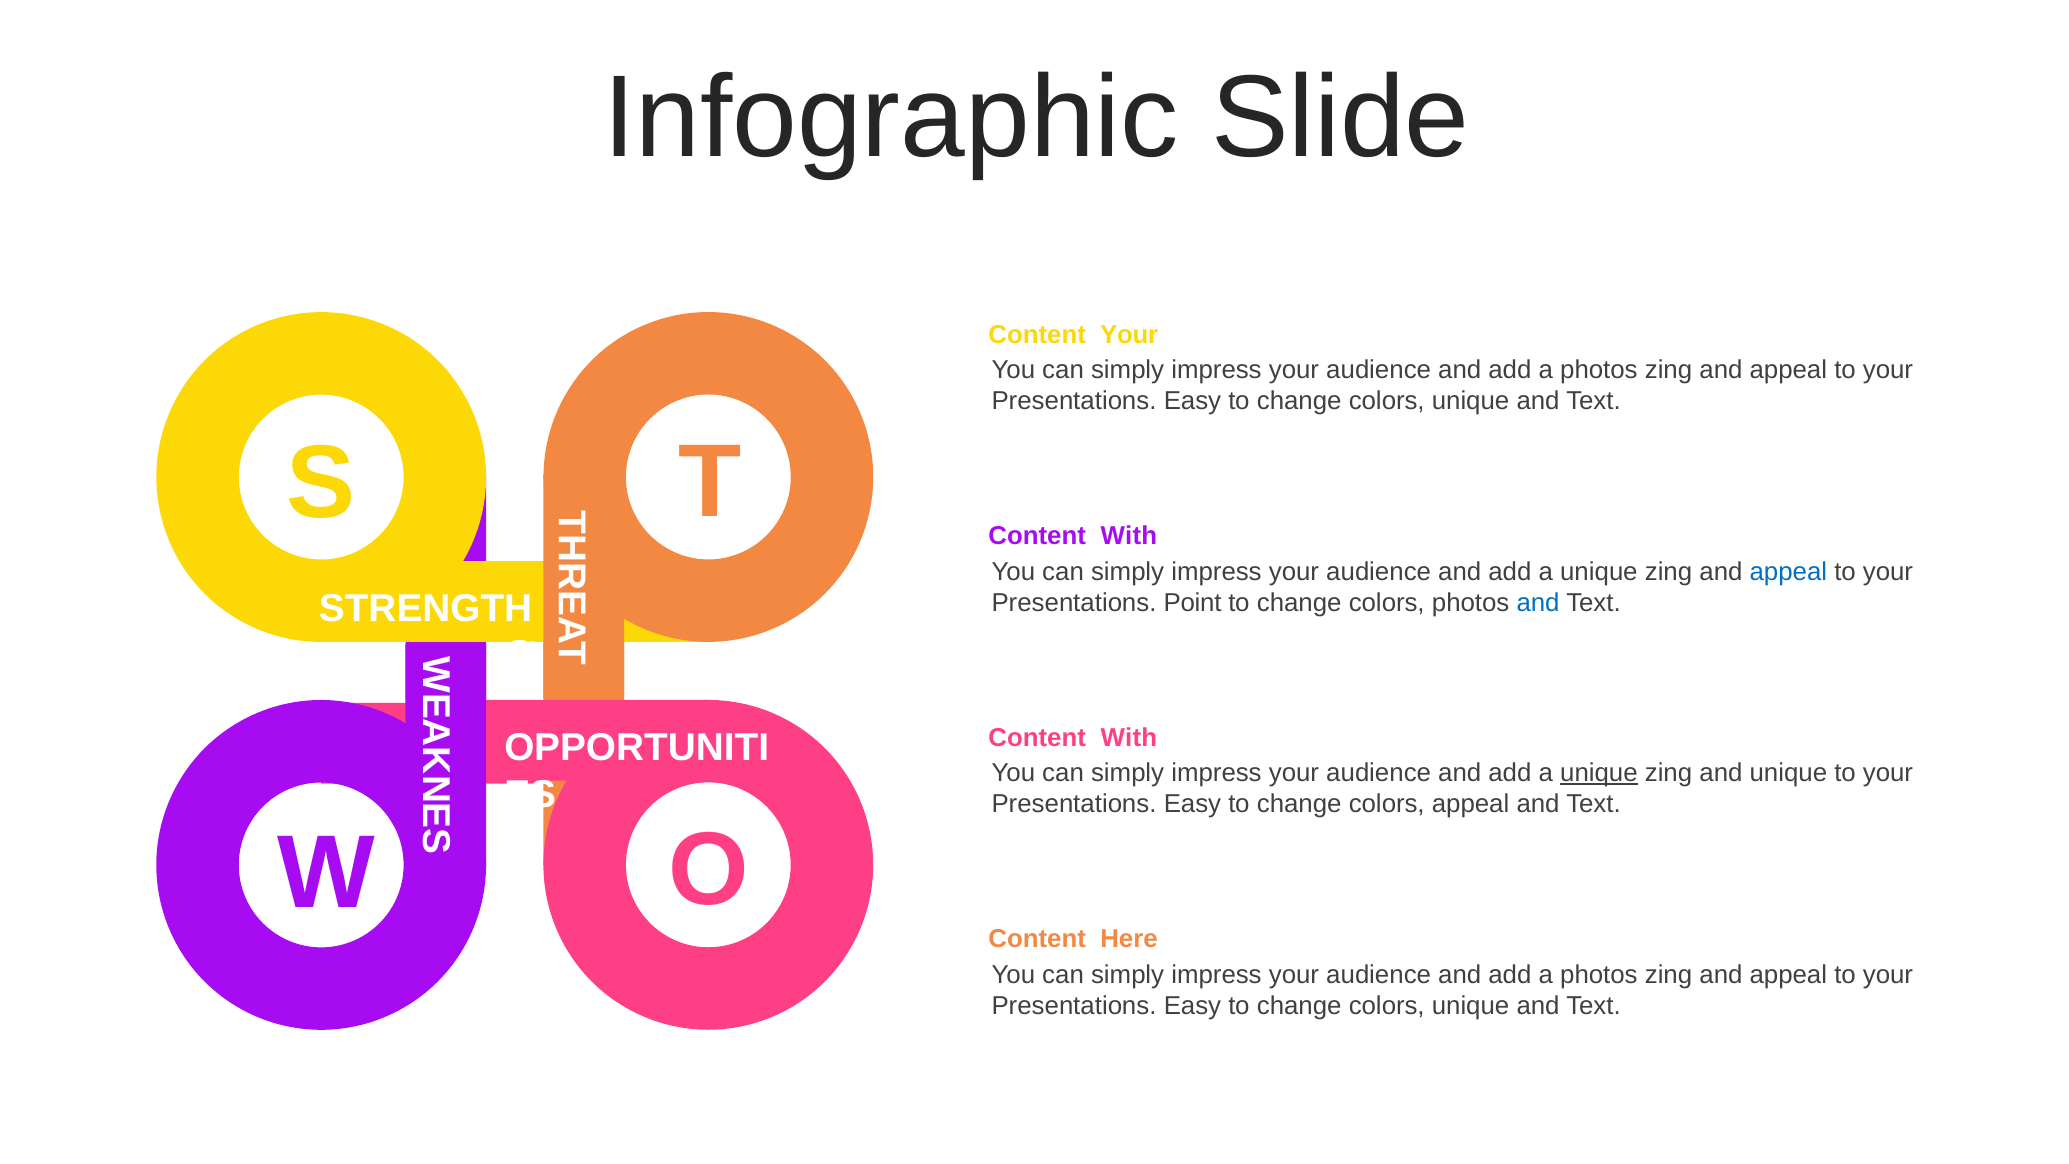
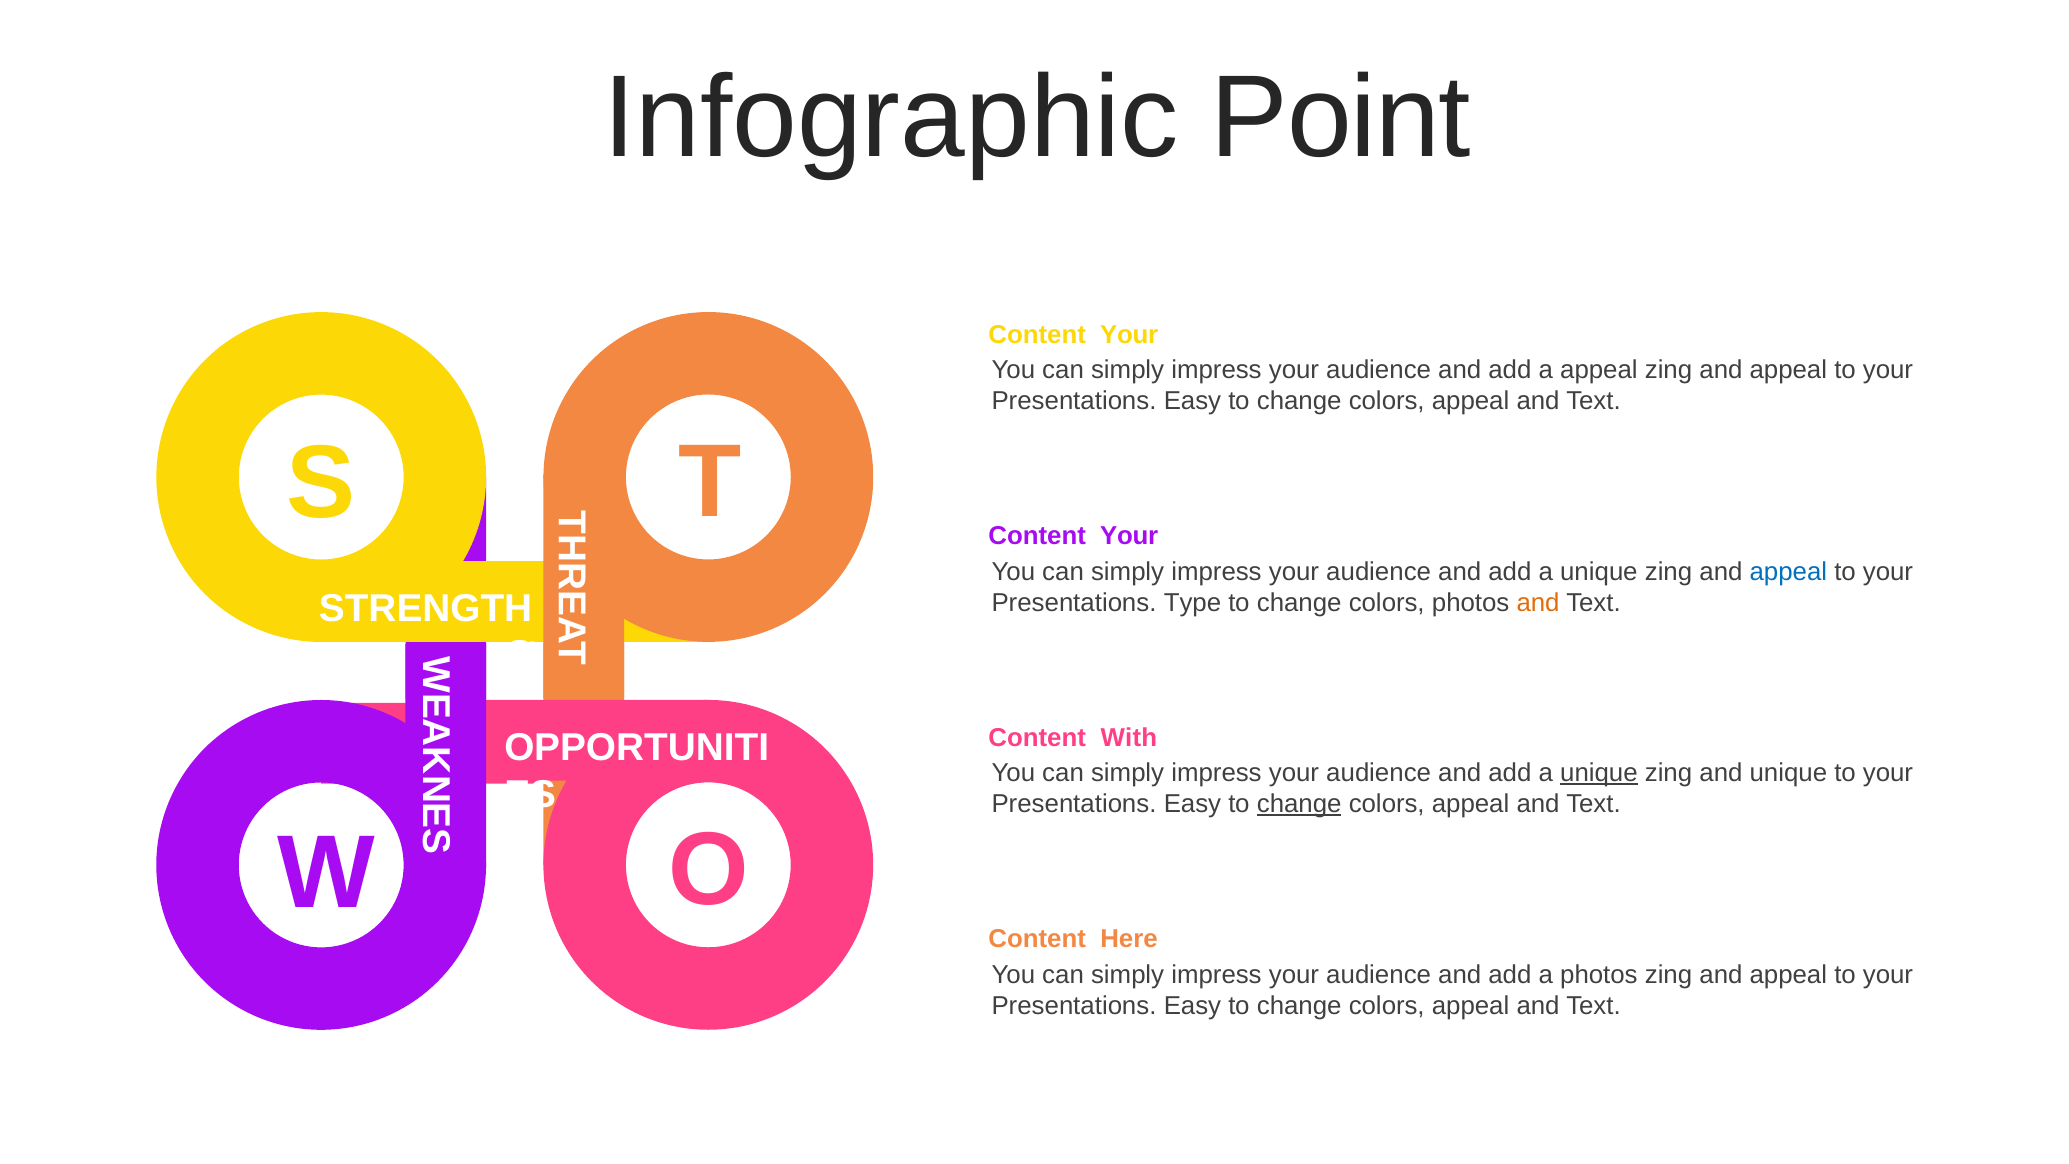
Slide: Slide -> Point (1341, 118)
photos: photos -> appeal (1599, 370)
unique: unique -> appeal (1471, 401)
With: With -> Your (1129, 536)
Point: Point -> Type (1192, 602)
and colour: blue -> orange (1538, 602)
change underline: none -> present (1299, 804)
unique: unique -> appeal (1471, 1006)
